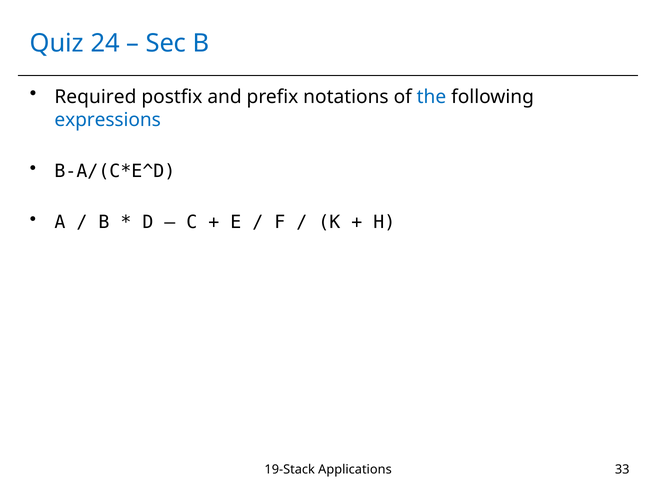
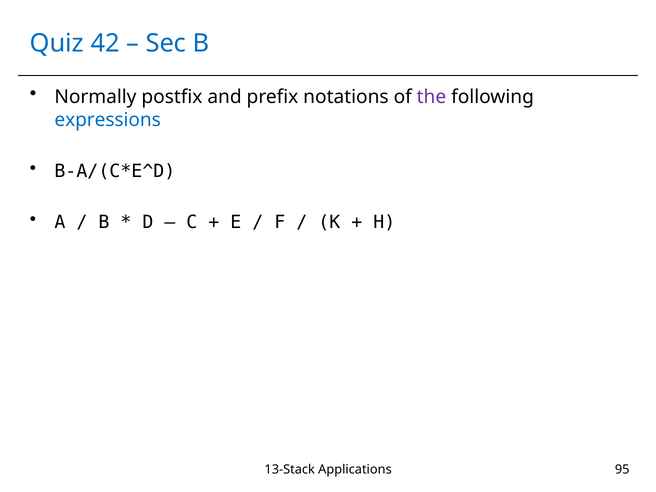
24: 24 -> 42 (105, 43)
Required: Required -> Normally (95, 97)
the colour: blue -> purple (431, 97)
19-Stack: 19-Stack -> 13-Stack (290, 470)
33: 33 -> 95 (622, 470)
